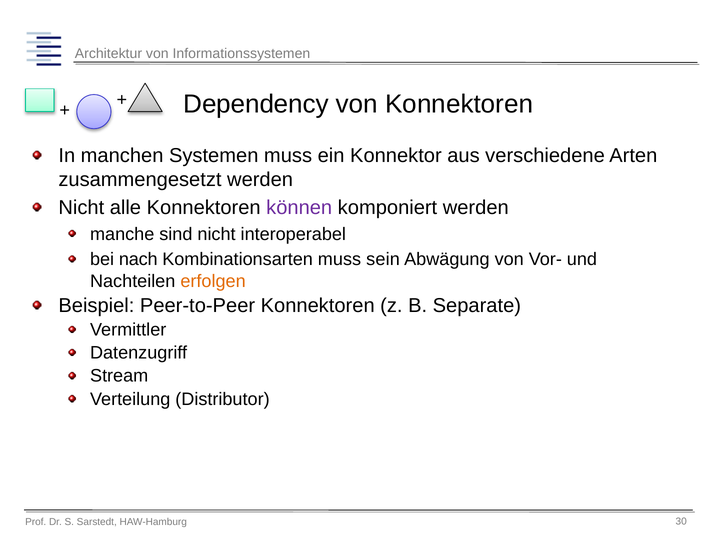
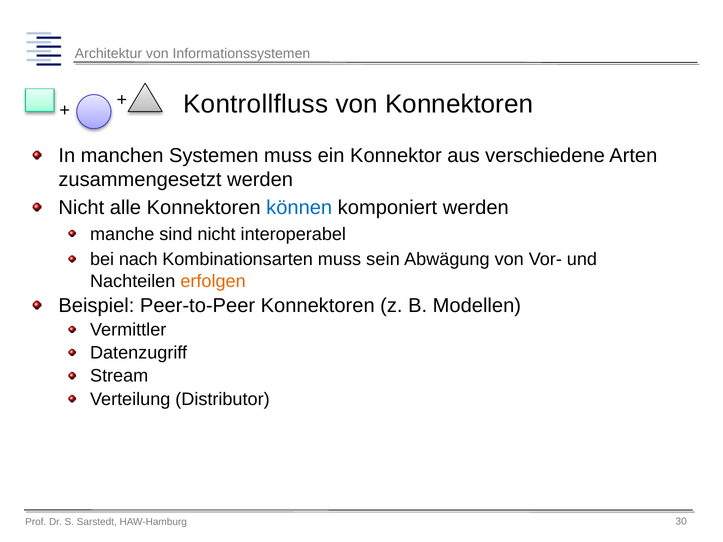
Dependency: Dependency -> Kontrollfluss (256, 104)
können colour: purple -> blue (299, 208)
Separate: Separate -> Modellen (477, 306)
